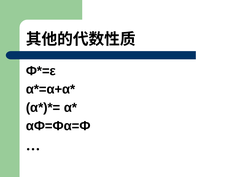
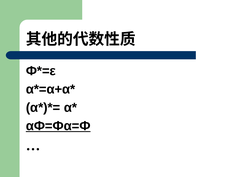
αФ=Фα=Ф underline: none -> present (58, 125)
